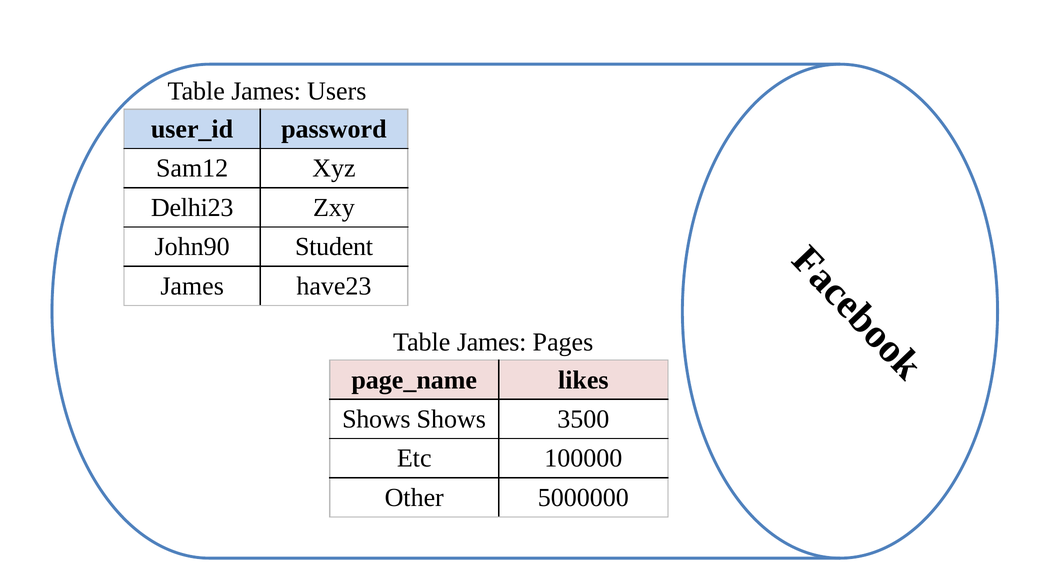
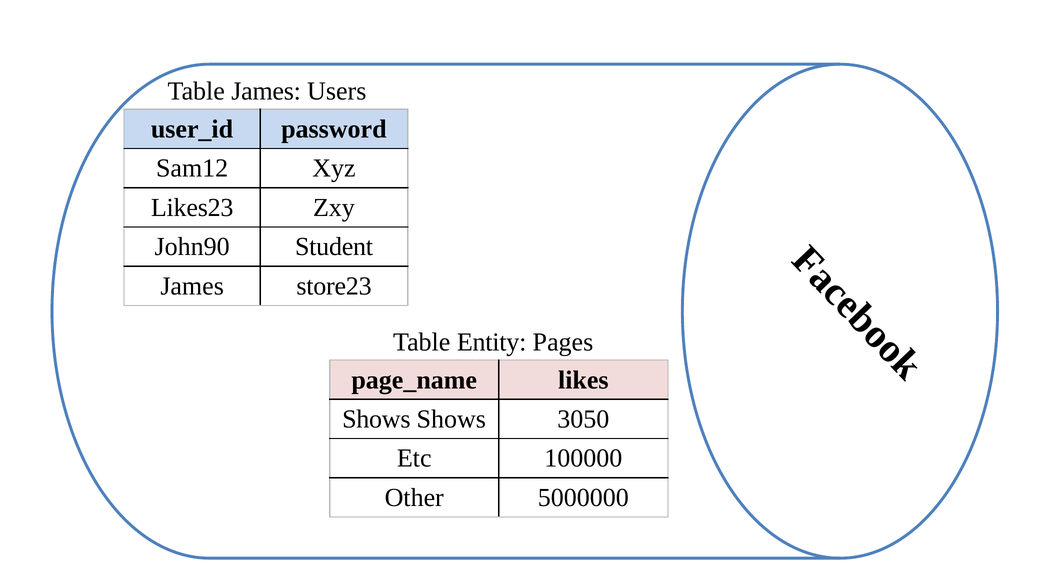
Delhi23: Delhi23 -> Likes23 (192, 208)
have23: have23 -> store23 (334, 286)
James: James -> Entity (492, 343)
3500: 3500 -> 3050 (583, 420)
